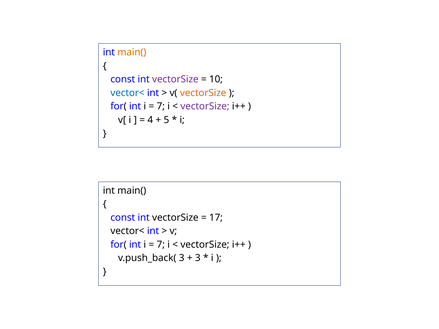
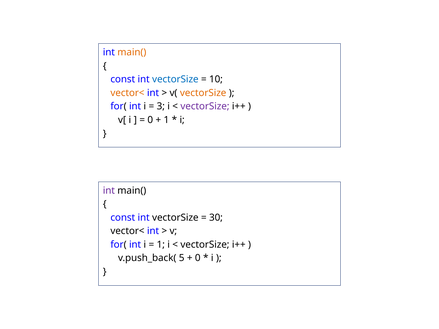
vectorSize colour: purple -> blue (175, 79)
vector< colour: blue -> orange (127, 93)
7: 7 -> 3 (161, 106)
4: 4 -> 0 (150, 120)
5: 5 -> 1 (166, 120)
int colour: black -> purple (109, 191)
17: 17 -> 30 (216, 218)
7: 7 -> 1 (161, 245)
v.push_back( 3: 3 -> 5 (182, 258)
3: 3 -> 0 (198, 258)
